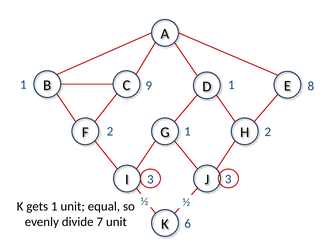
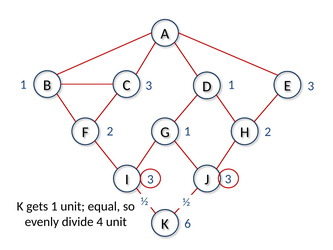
9: 9 -> 3 (149, 86)
8: 8 -> 3 (311, 86)
7: 7 -> 4 (100, 222)
